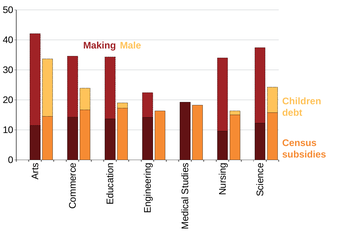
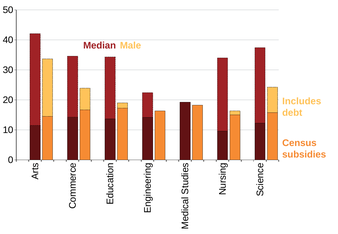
Making: Making -> Median (100, 45)
Children: Children -> Includes (302, 101)
